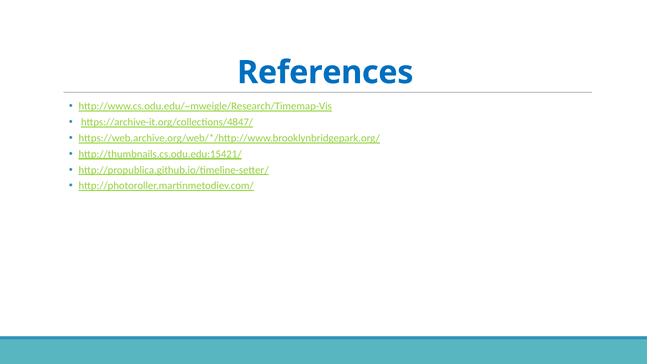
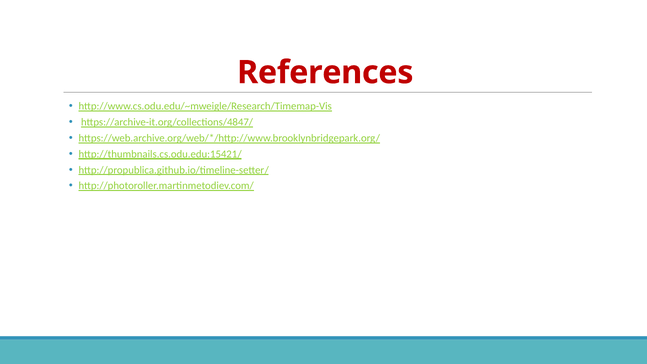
References colour: blue -> red (325, 72)
